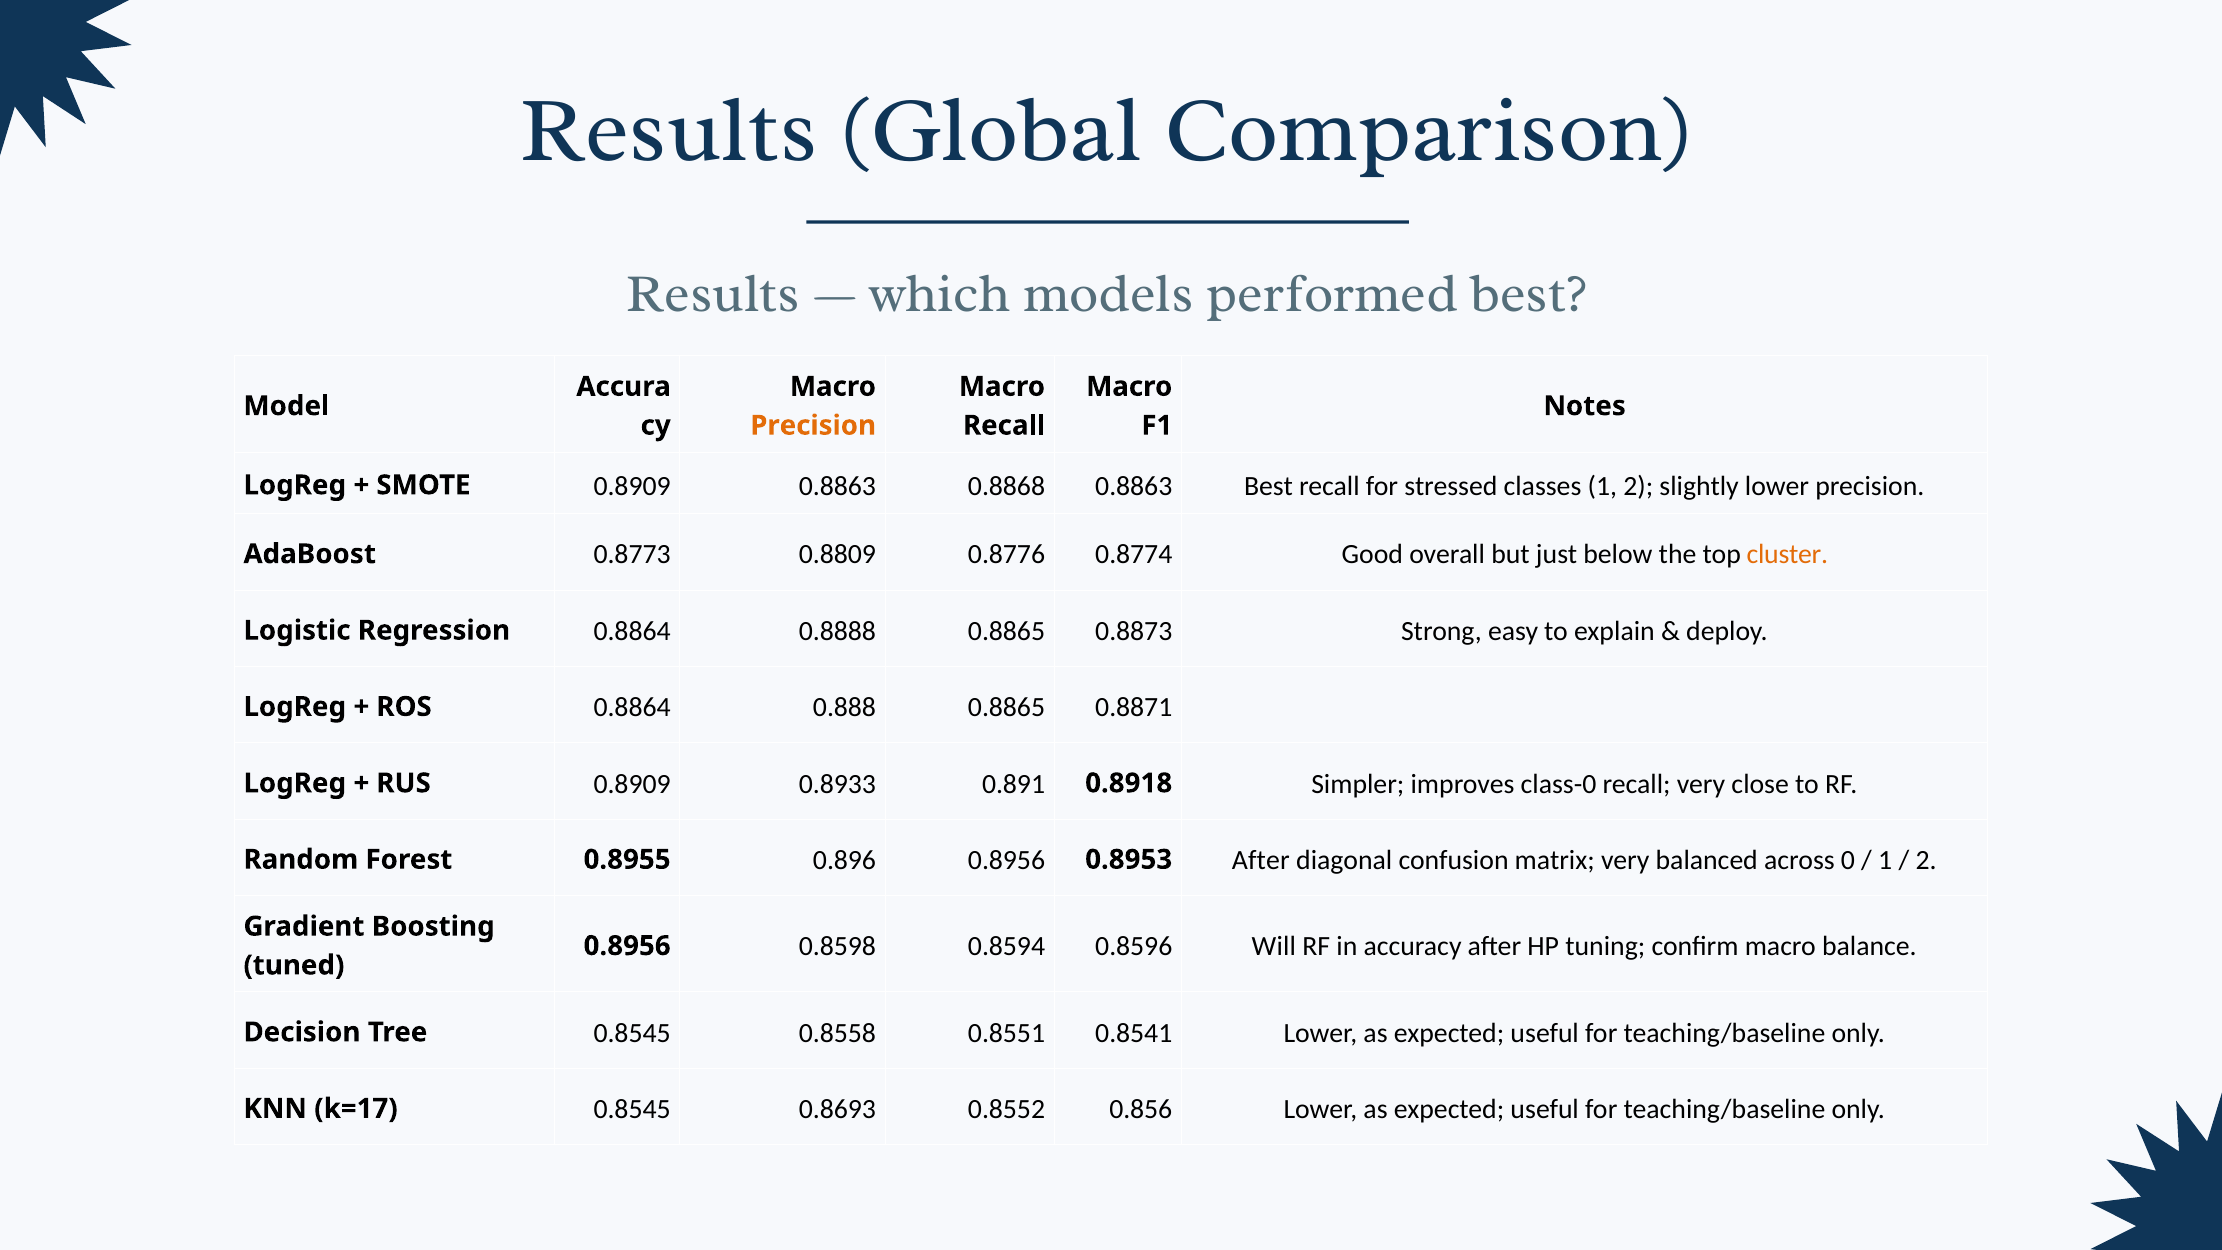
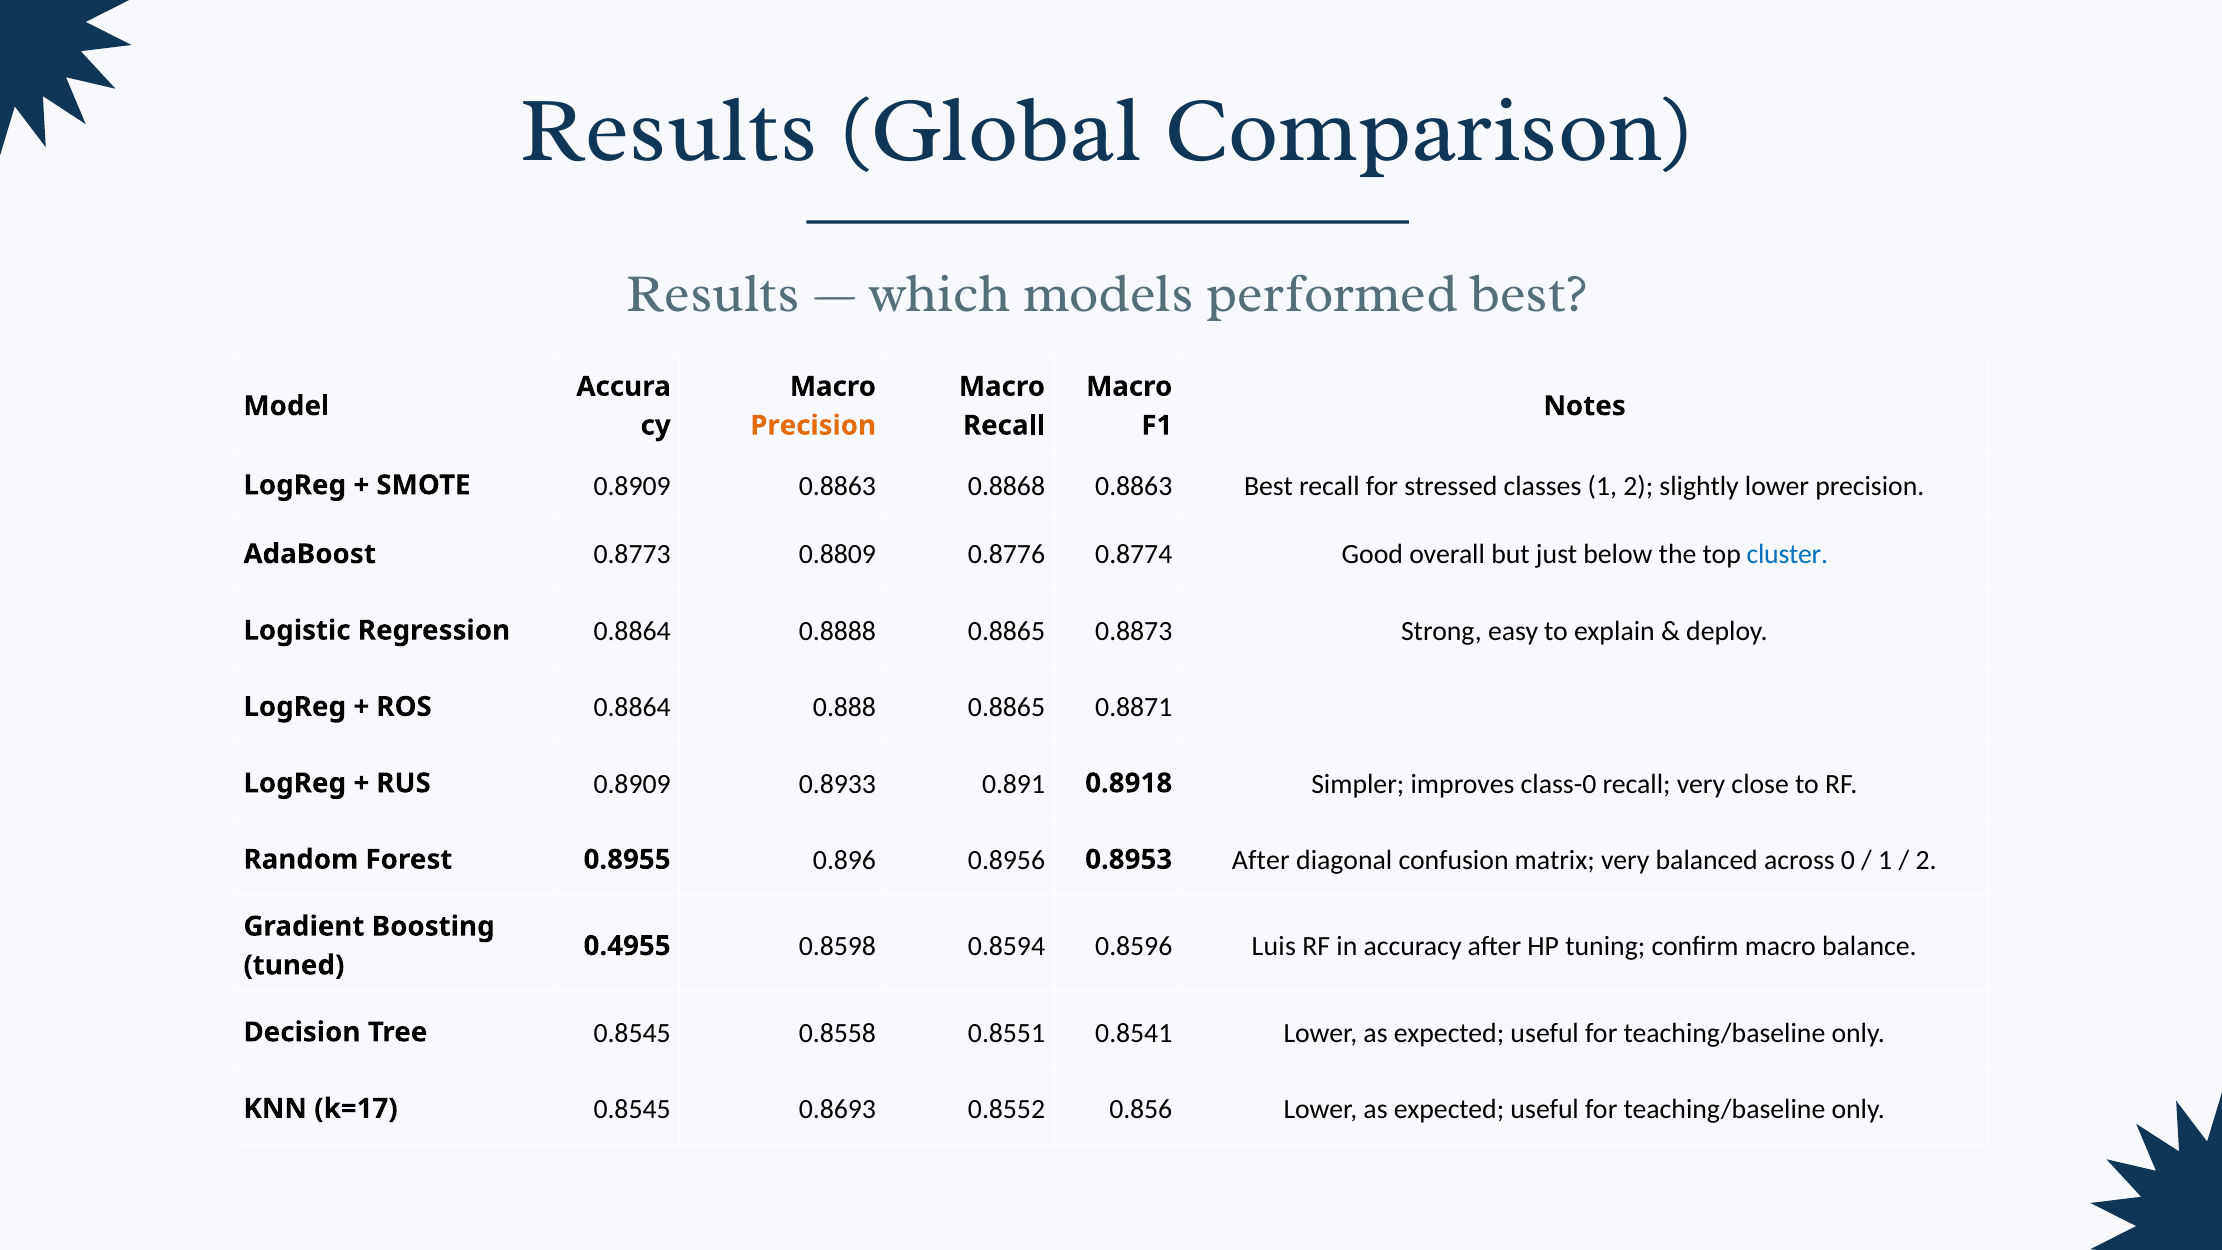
cluster colour: orange -> blue (1787, 555)
0.8956: 0.8956 -> 0.4955 (627, 946)
Will: Will -> Luis (1274, 947)
